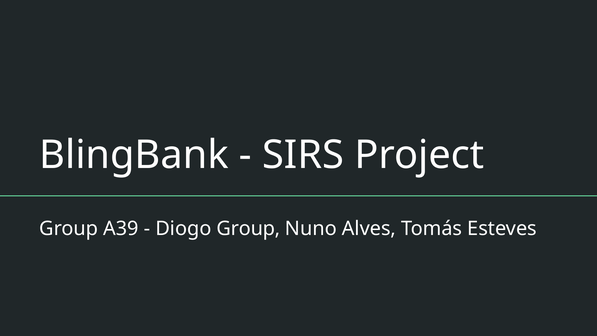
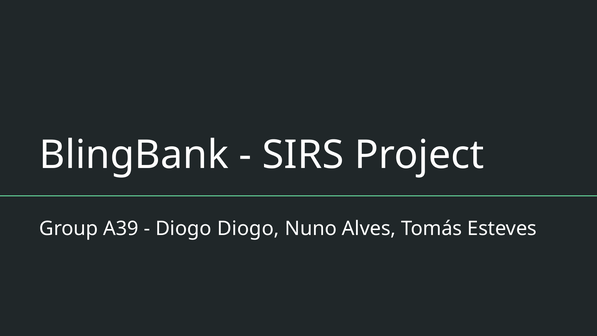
Diogo Group: Group -> Diogo (248, 228)
